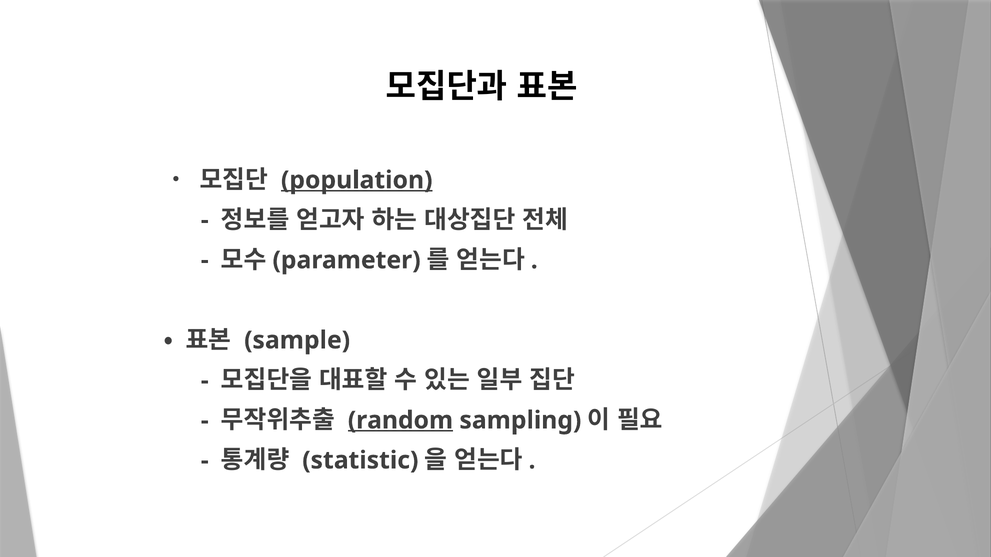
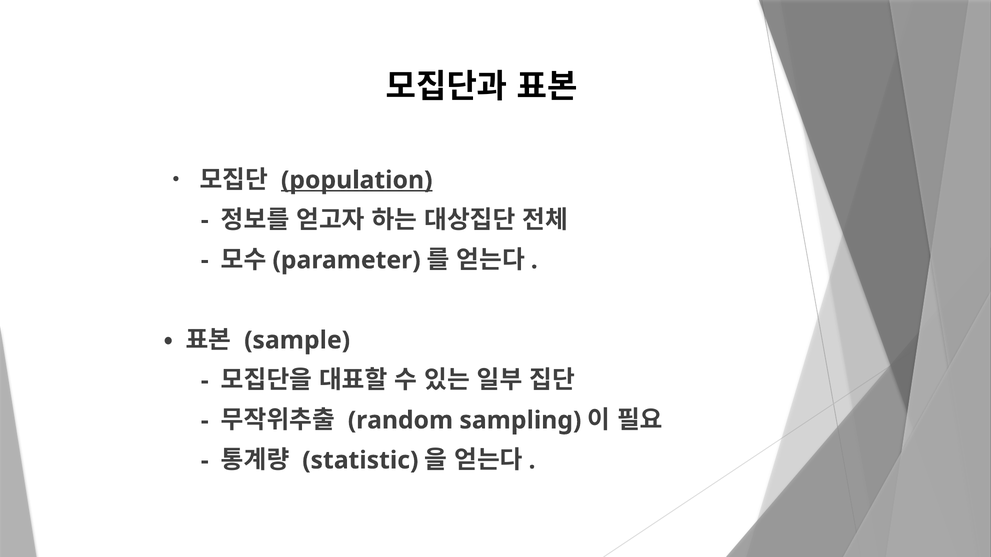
random underline: present -> none (400, 421)
